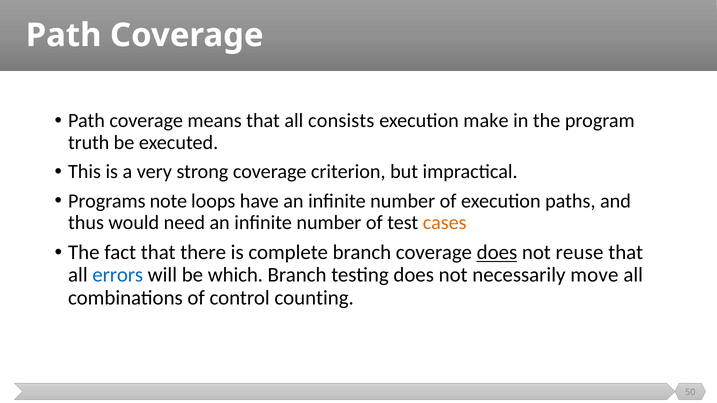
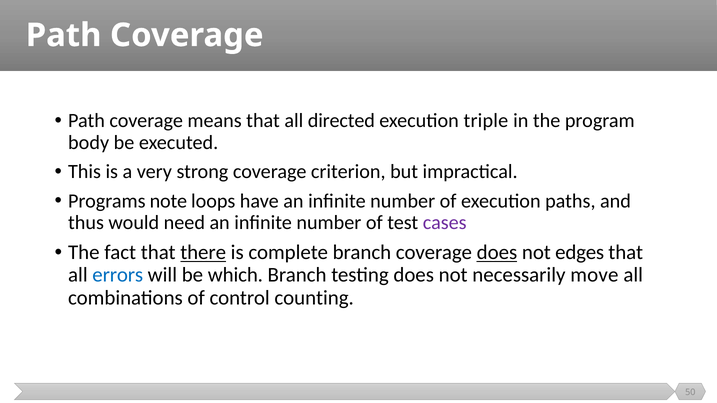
consists: consists -> directed (341, 121)
make: make -> triple (486, 121)
truth: truth -> body (89, 143)
cases colour: orange -> purple (445, 223)
there underline: none -> present (203, 253)
reuse: reuse -> edges (580, 253)
